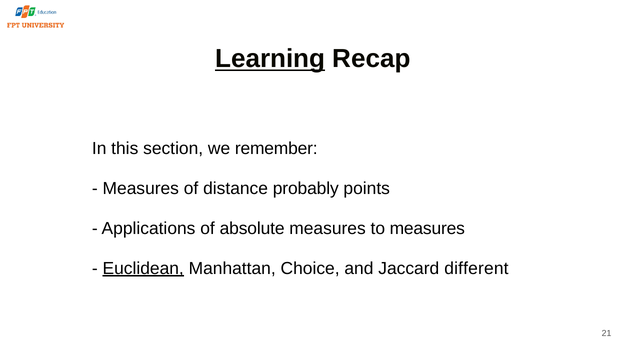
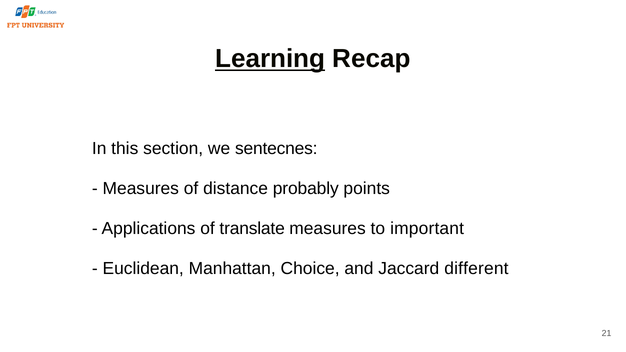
remember: remember -> sentecnes (276, 149)
absolute: absolute -> translate (252, 229)
to measures: measures -> important (427, 229)
Euclidean underline: present -> none (143, 268)
